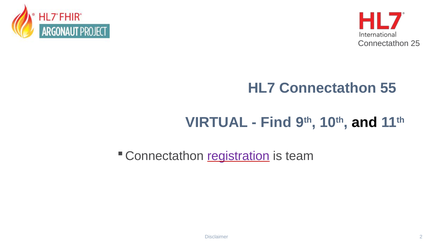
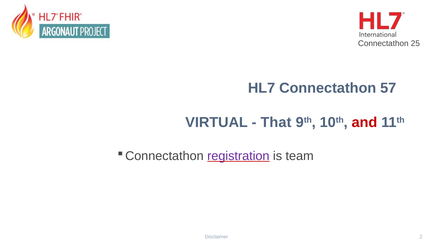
55: 55 -> 57 (388, 88)
Find: Find -> That (276, 123)
and colour: black -> red (364, 123)
